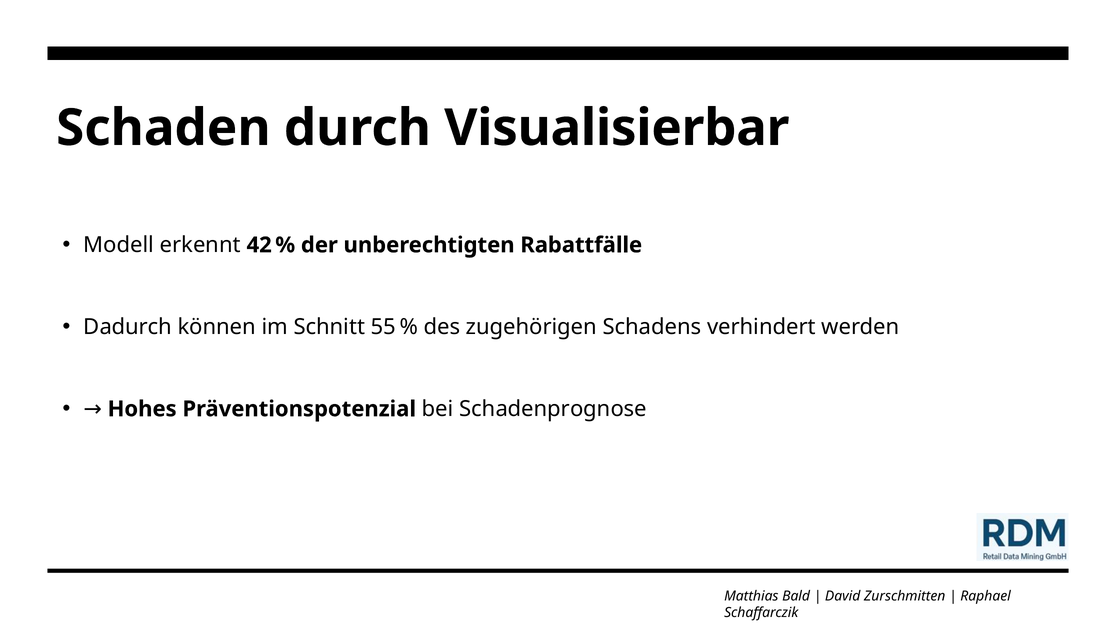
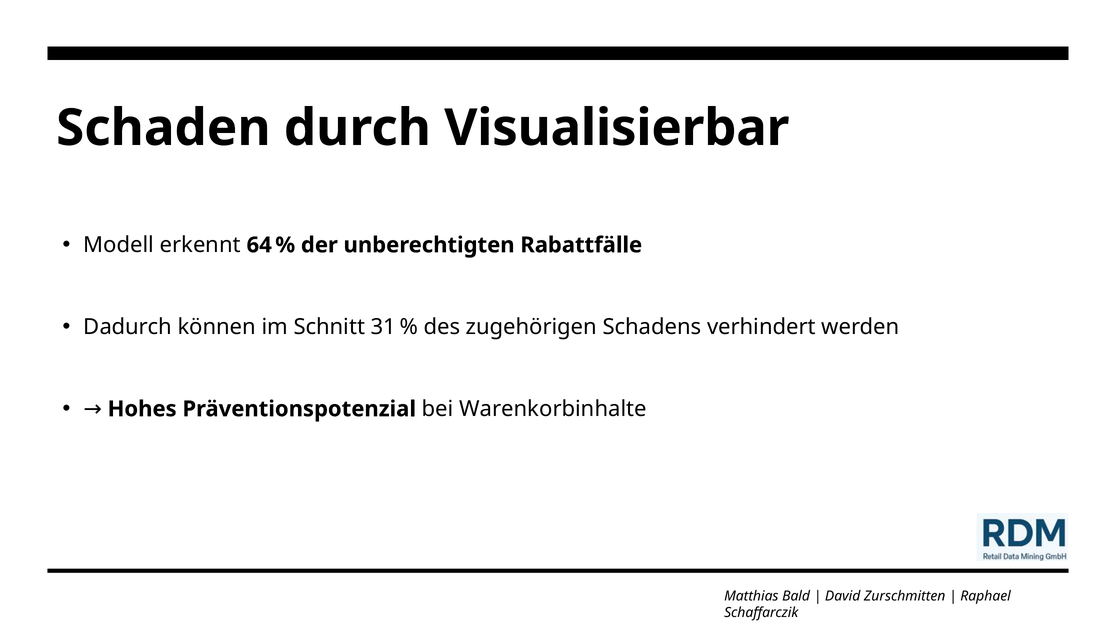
42: 42 -> 64 (259, 245)
55: 55 -> 31 (383, 327)
Schadenprognose: Schadenprognose -> Warenkorbinhalte (553, 409)
